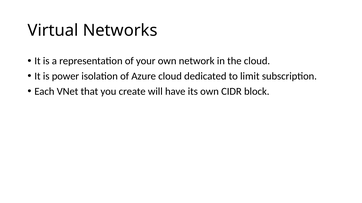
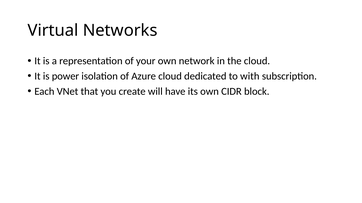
limit: limit -> with (250, 76)
